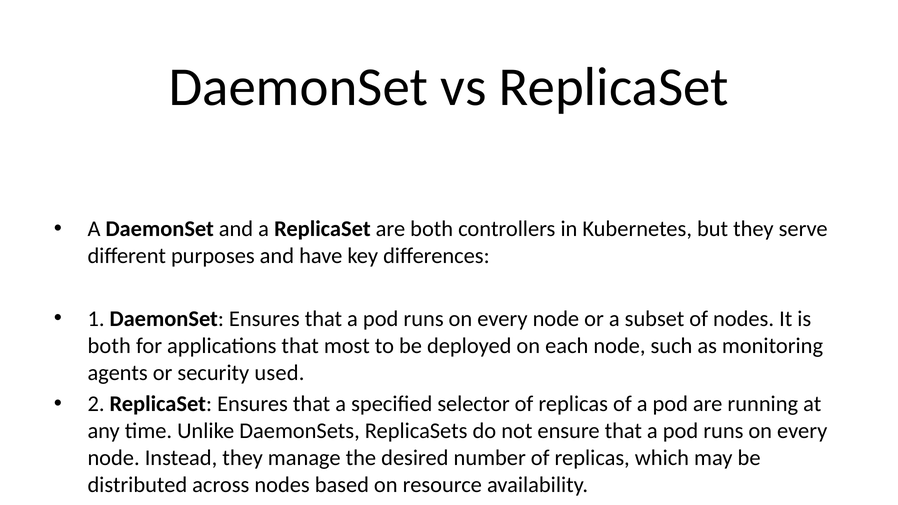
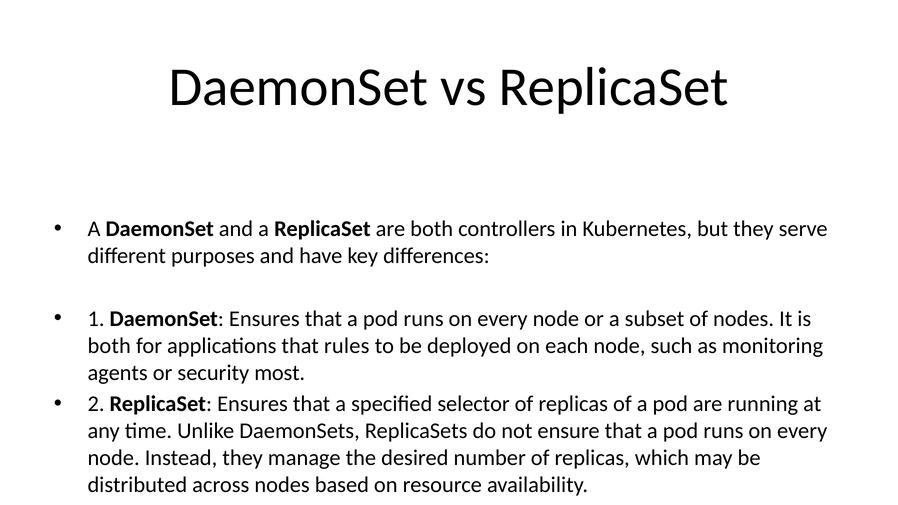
most: most -> rules (347, 346)
used: used -> most (280, 373)
